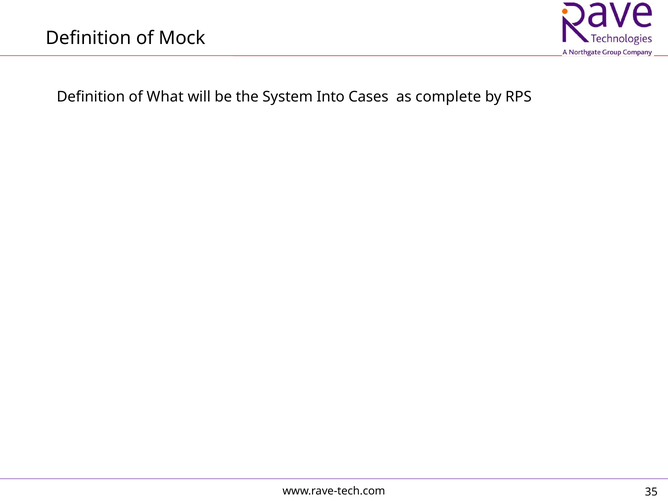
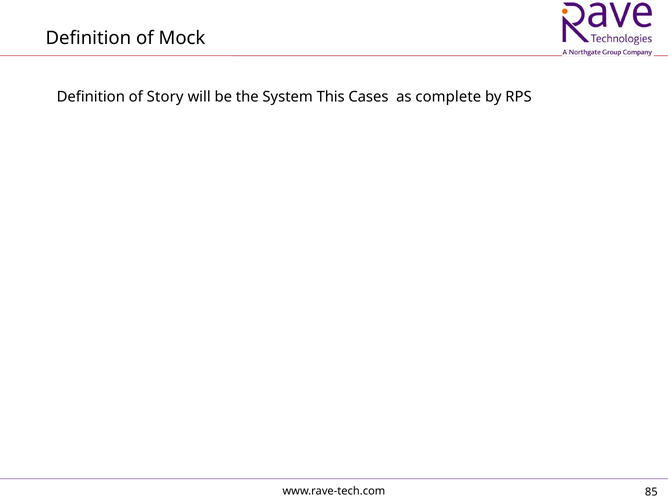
What: What -> Story (165, 97)
Into: Into -> This (331, 97)
35: 35 -> 85 (651, 492)
